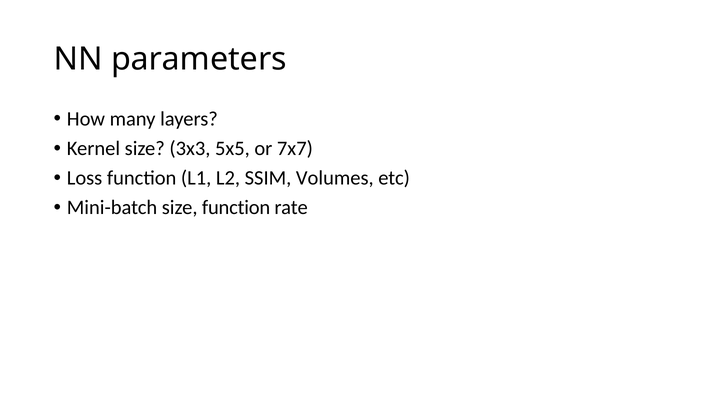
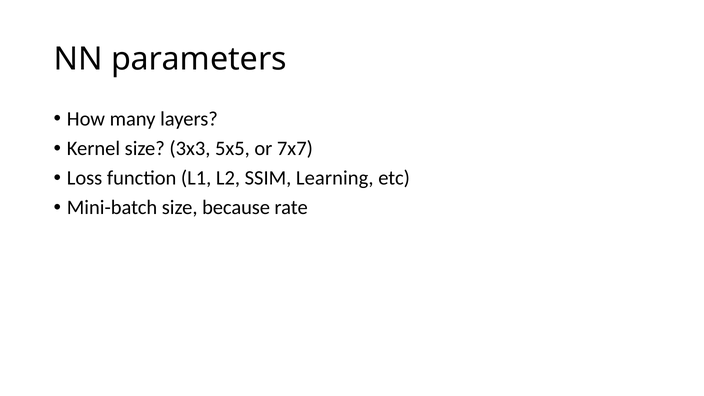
Volumes: Volumes -> Learning (335, 178)
size function: function -> because (236, 208)
